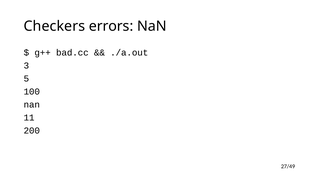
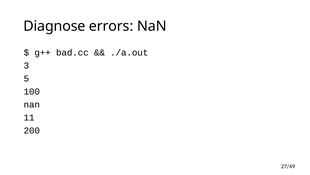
Checkers: Checkers -> Diagnose (54, 26)
